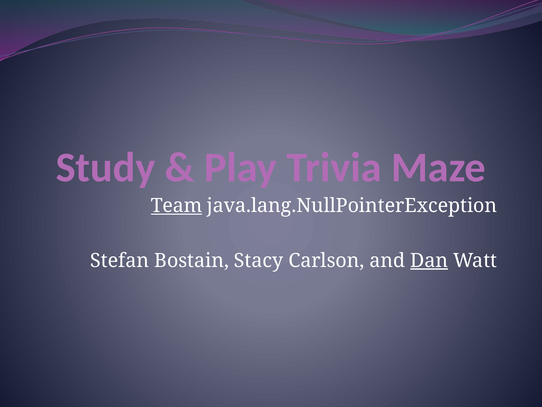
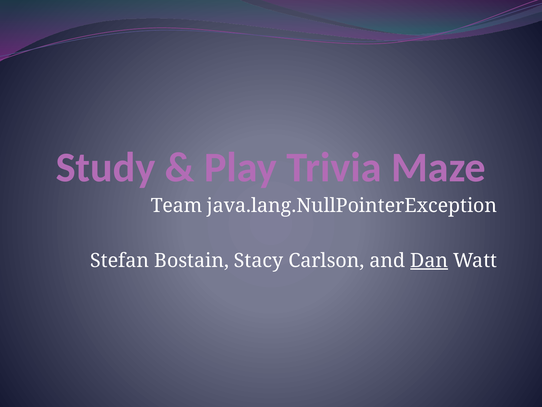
Team underline: present -> none (177, 205)
